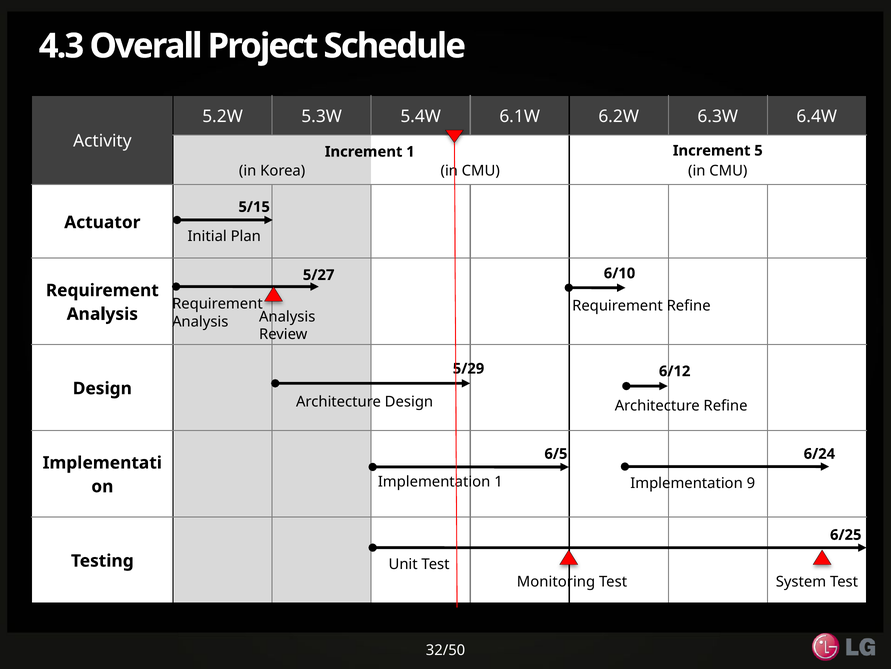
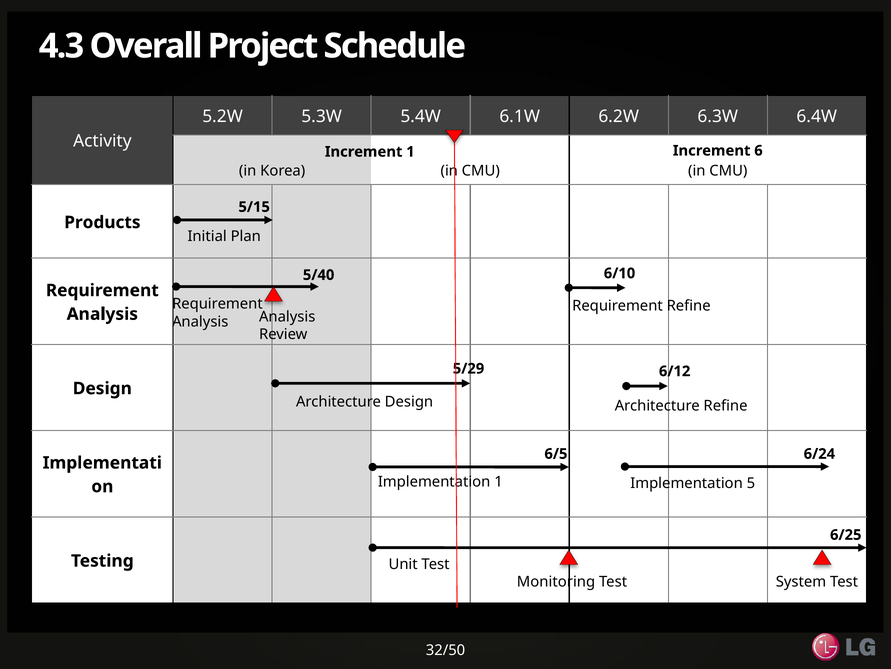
5: 5 -> 6 (758, 151)
Actuator: Actuator -> Products (102, 222)
5/27: 5/27 -> 5/40 (319, 275)
9: 9 -> 5 (751, 483)
